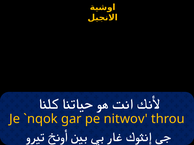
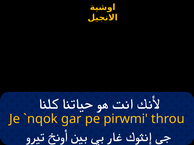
nitwov: nitwov -> pirwmi (126, 119)
